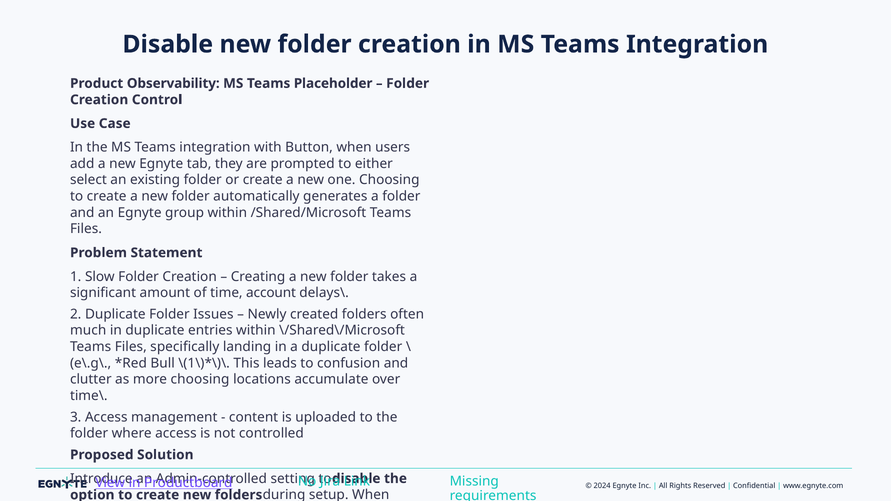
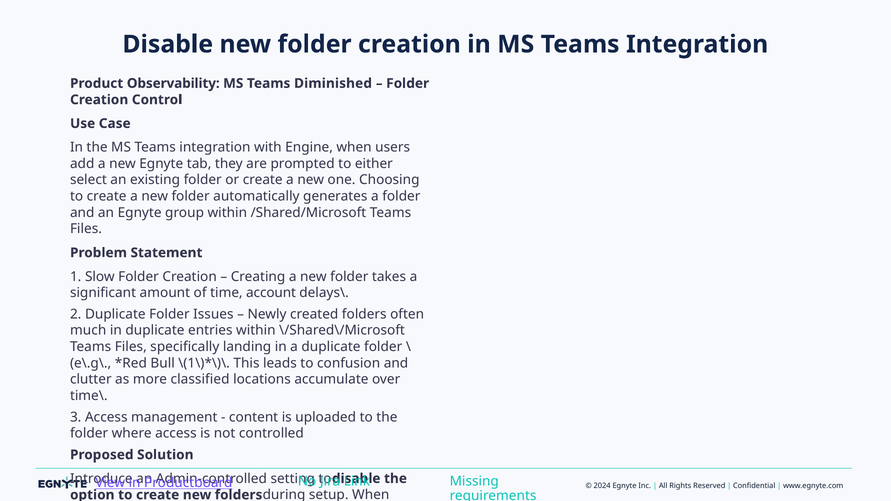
Placeholder: Placeholder -> Diminished (333, 83)
Button: Button -> Engine (309, 147)
more choosing: choosing -> classified (200, 380)
